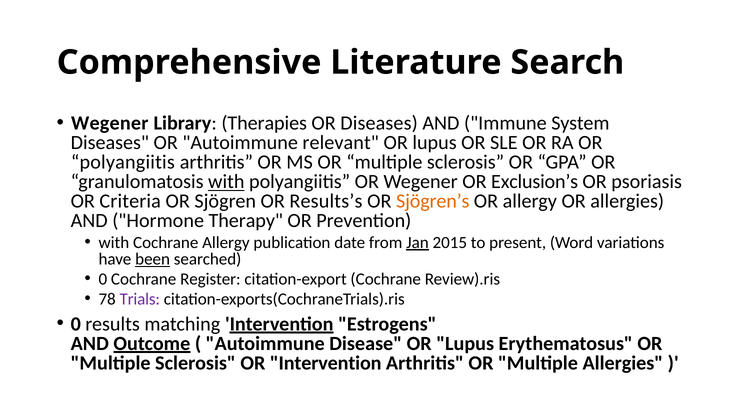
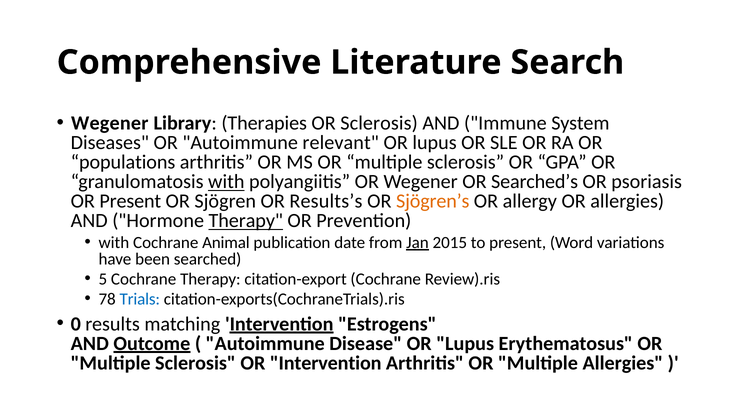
OR Diseases: Diseases -> Sclerosis (379, 123)
polyangiitis: polyangiitis -> populations (123, 162)
Exclusion’s: Exclusion’s -> Searched’s (535, 182)
OR Criteria: Criteria -> Present (130, 202)
Therapy underline: none -> present (246, 221)
Cochrane Allergy: Allergy -> Animal (226, 243)
been underline: present -> none (153, 259)
0: 0 -> 5 (103, 279)
Cochrane Register: Register -> Therapy (210, 279)
Trials colour: purple -> blue (140, 299)
